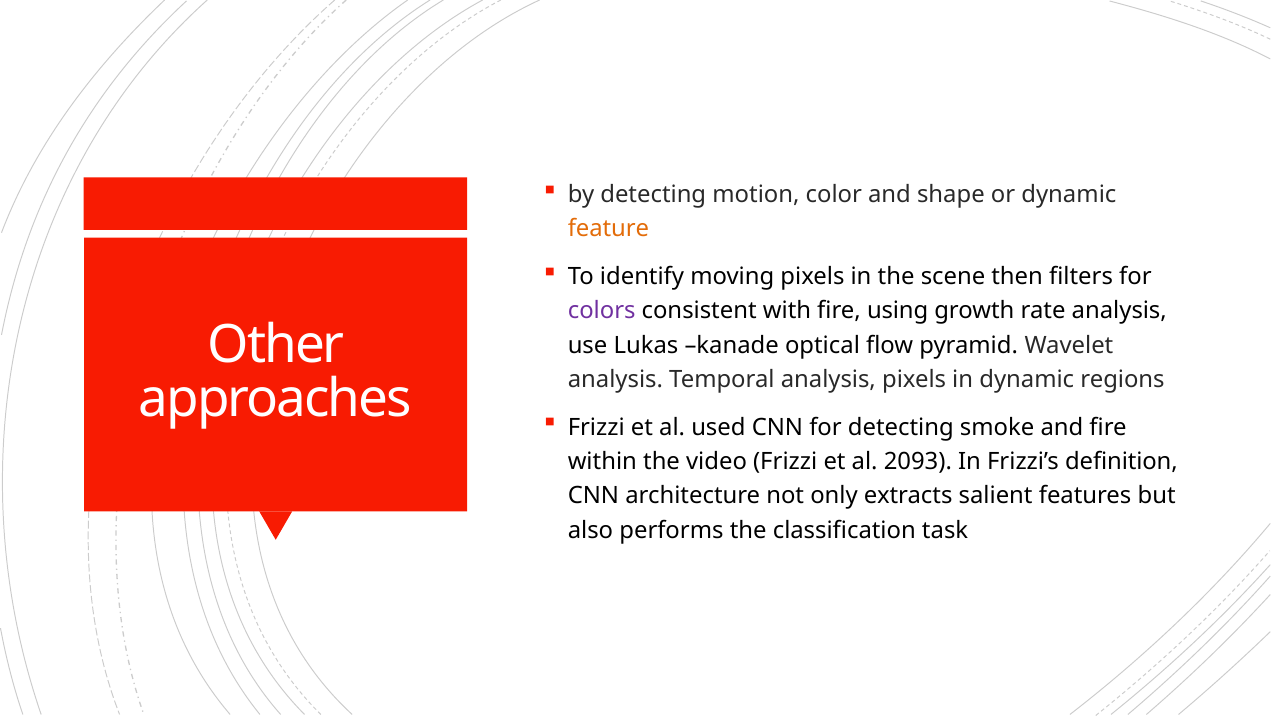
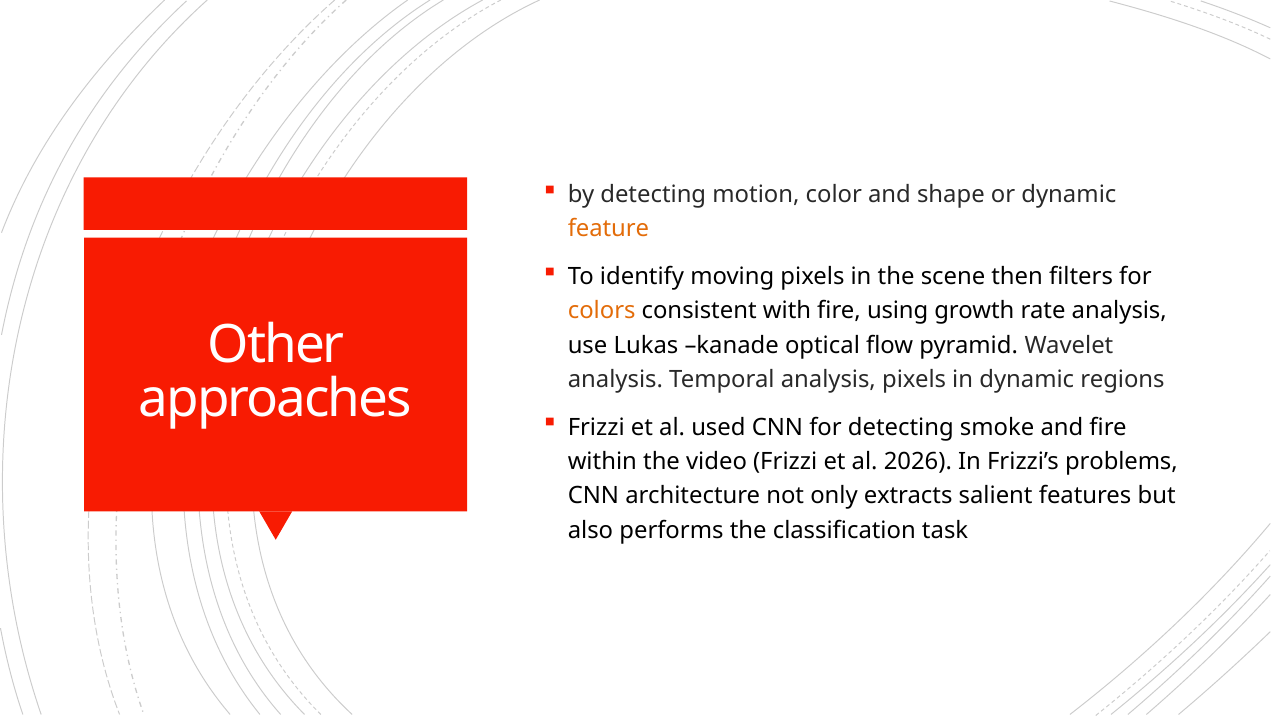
colors colour: purple -> orange (602, 311)
2093: 2093 -> 2026 (918, 462)
definition: definition -> problems (1121, 462)
